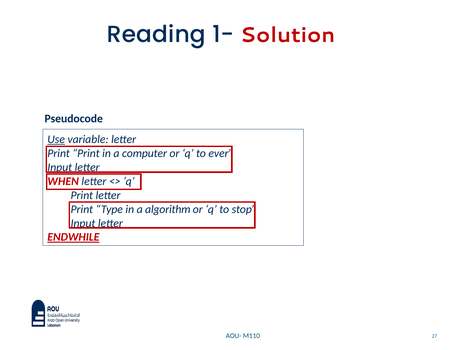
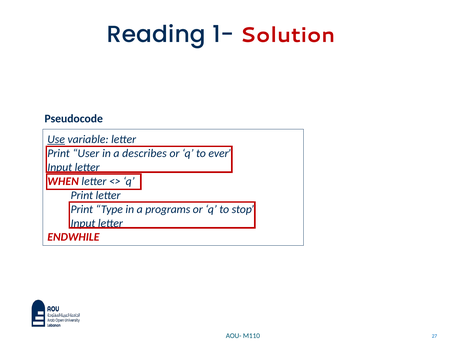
Print Print: Print -> User (86, 153)
computer: computer -> describes (144, 153)
algorithm: algorithm -> programs (168, 209)
ENDWHILE underline: present -> none (73, 237)
